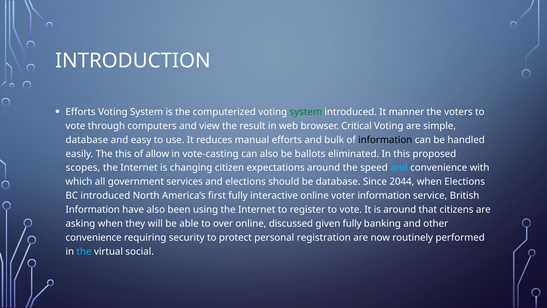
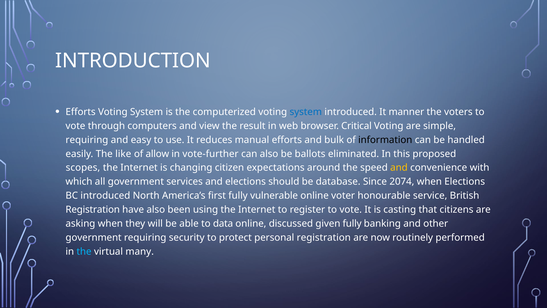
system colour: green -> blue (306, 112)
database: database -> requiring (87, 140)
The this: this -> like (123, 154)
vote-casting: vote-casting -> vote-further (211, 154)
and colour: light blue -> yellow (399, 168)
2044: 2044 -> 2074 (402, 182)
interactive: interactive -> vulnerable (274, 196)
voter information: information -> honourable (384, 196)
Information: Information -> Registration (93, 209)
is around: around -> casting (400, 209)
over: over -> data (223, 223)
convenience: convenience -> government (94, 237)
social: social -> many (140, 251)
